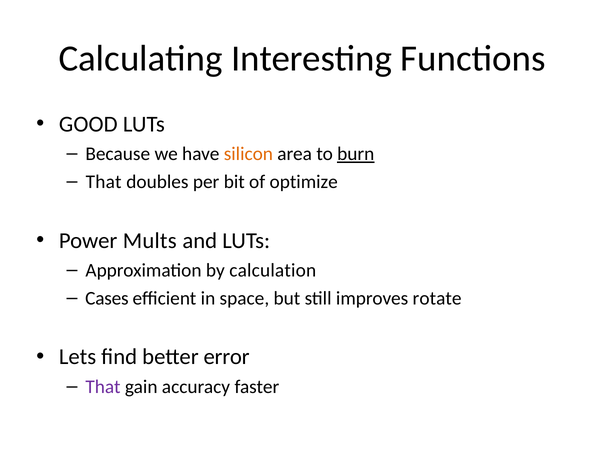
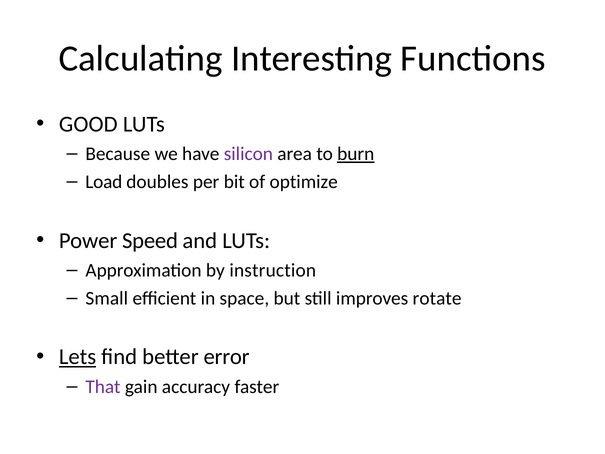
silicon colour: orange -> purple (248, 154)
That: That -> Load (104, 182)
Mults: Mults -> Speed (150, 240)
calculation: calculation -> instruction (273, 270)
Cases: Cases -> Small (107, 298)
Lets underline: none -> present (78, 357)
